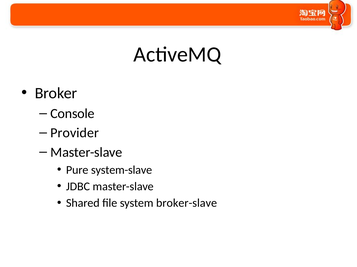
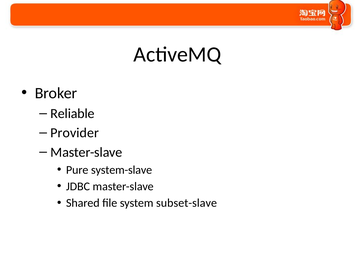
Console: Console -> Reliable (73, 114)
broker-slave: broker-slave -> subset-slave (187, 204)
